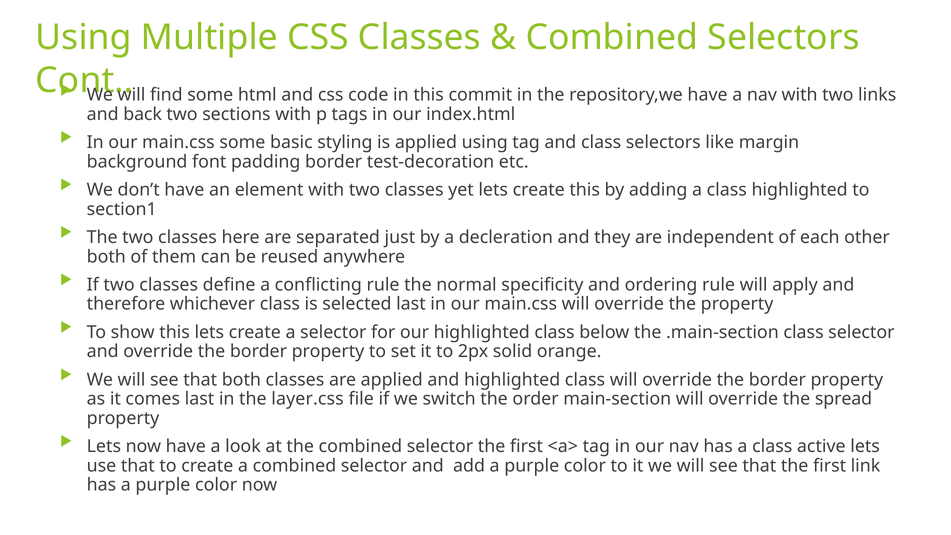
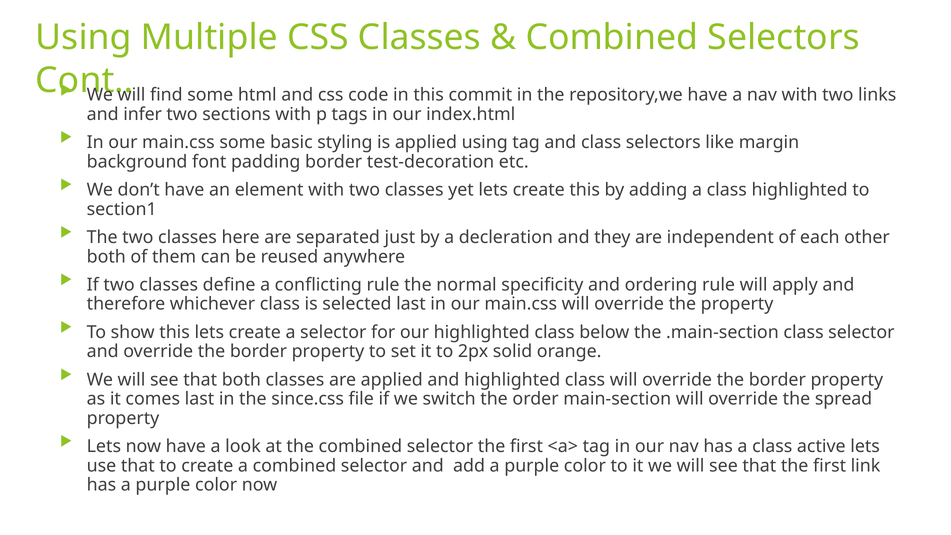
back: back -> infer (143, 114)
layer.css: layer.css -> since.css (308, 399)
